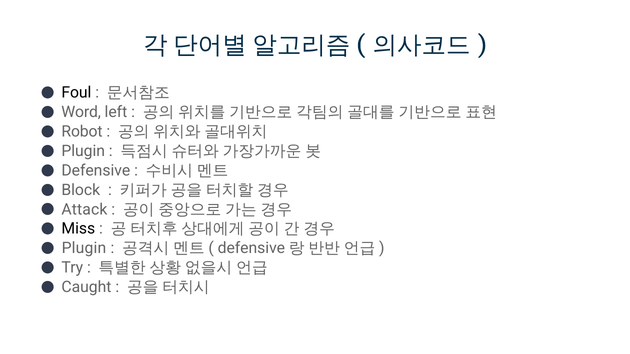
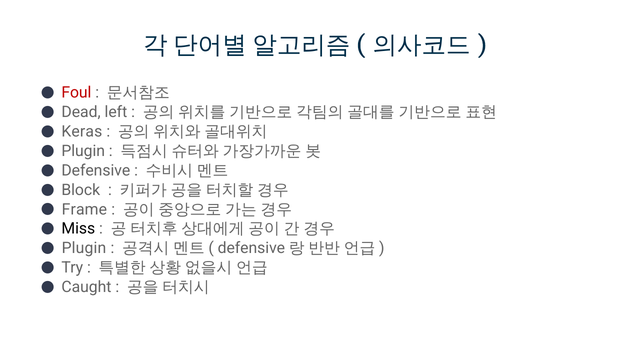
Foul colour: black -> red (76, 93)
Word: Word -> Dead (81, 112)
Robot: Robot -> Keras (82, 132)
Attack: Attack -> Frame (84, 210)
